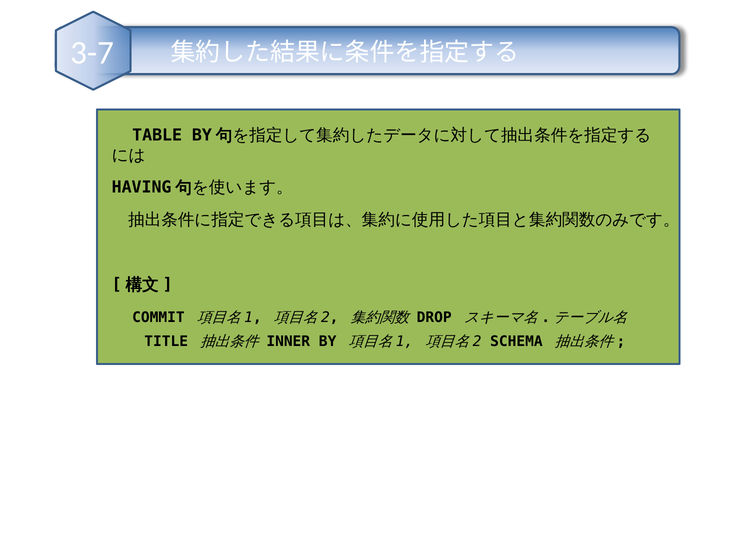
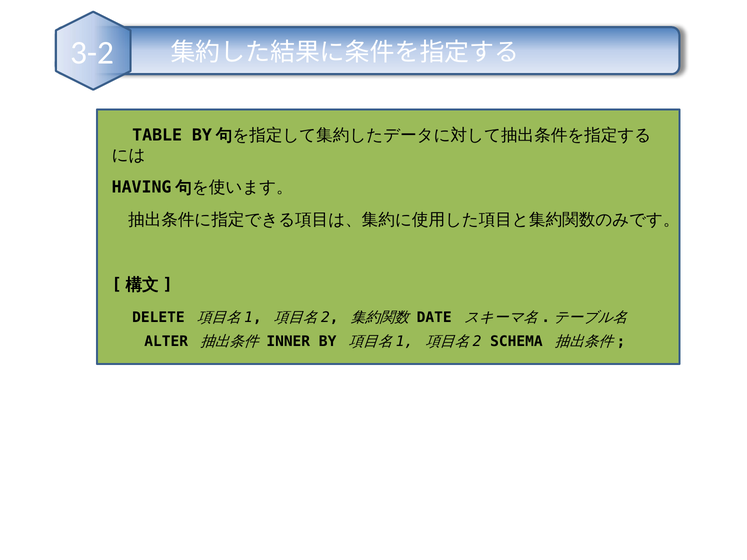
3-7: 3-7 -> 3-2 (92, 53)
COMMIT: COMMIT -> DELETE (158, 318)
DROP: DROP -> DATE (434, 318)
TITLE: TITLE -> ALTER (166, 342)
